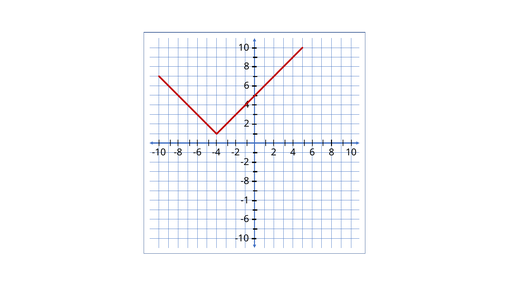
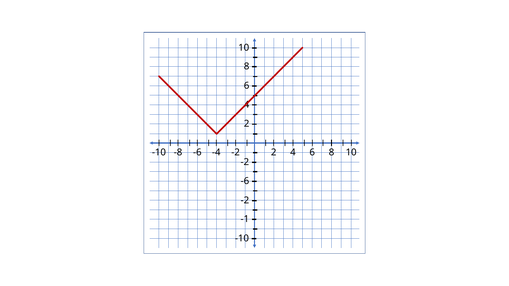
-8: -8 -> -6 (245, 181)
-1: -1 -> -2 (245, 201)
-6: -6 -> -1 (245, 219)
